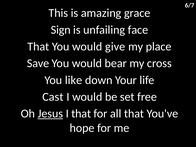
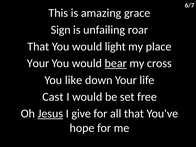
face: face -> roar (138, 30)
give: give -> light (115, 47)
Save: Save -> Your (38, 63)
bear underline: none -> present (116, 63)
I that: that -> give (81, 114)
